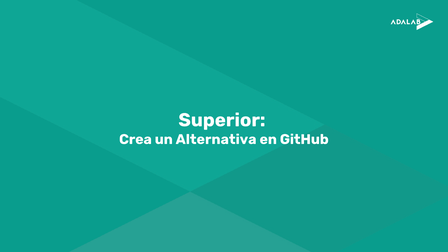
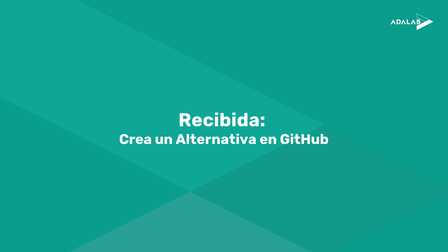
Superior: Superior -> Recibida (222, 120)
